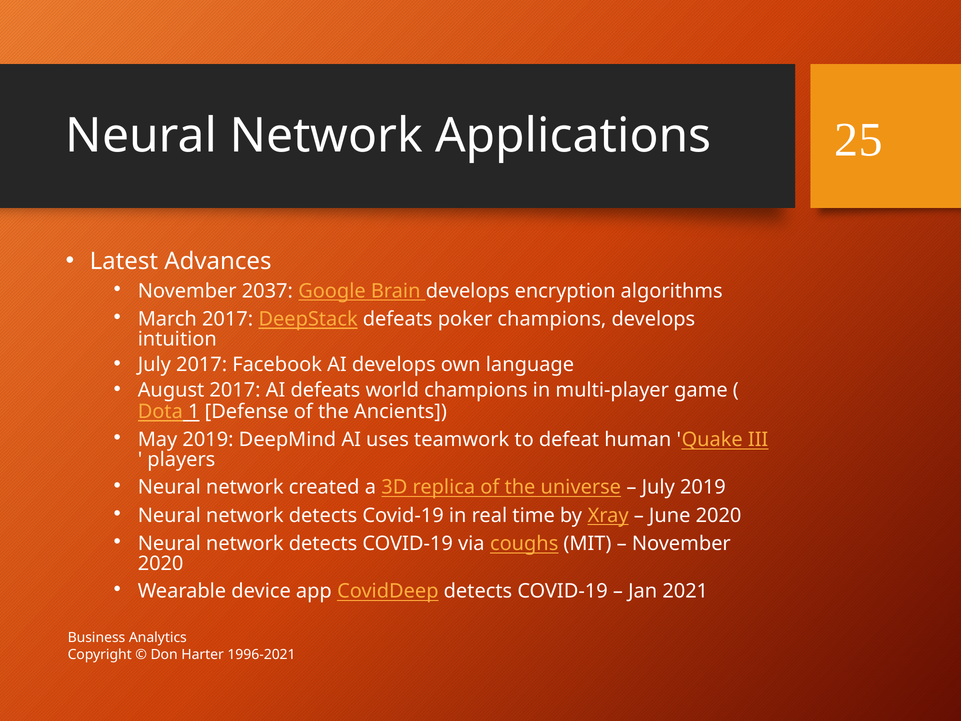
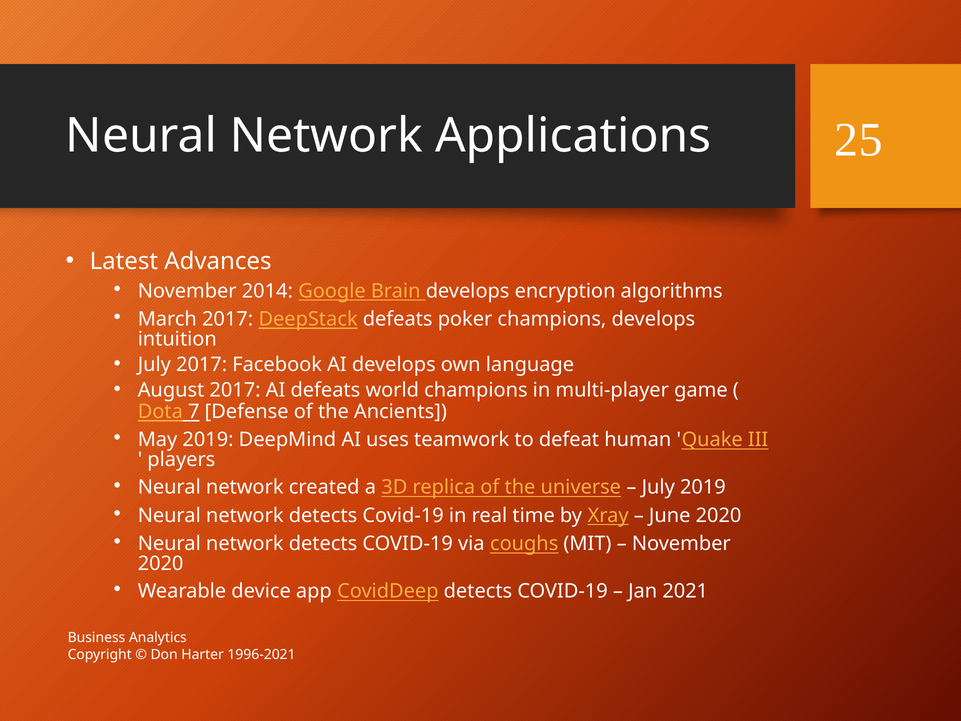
2037: 2037 -> 2014 (267, 291)
1: 1 -> 7 (194, 411)
